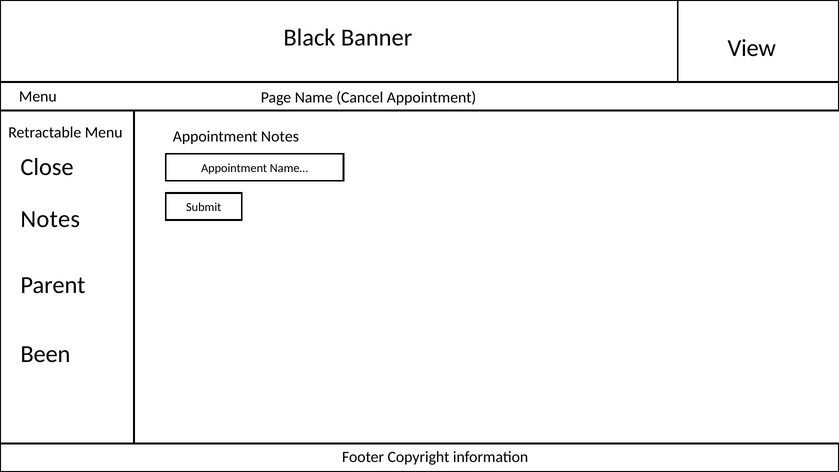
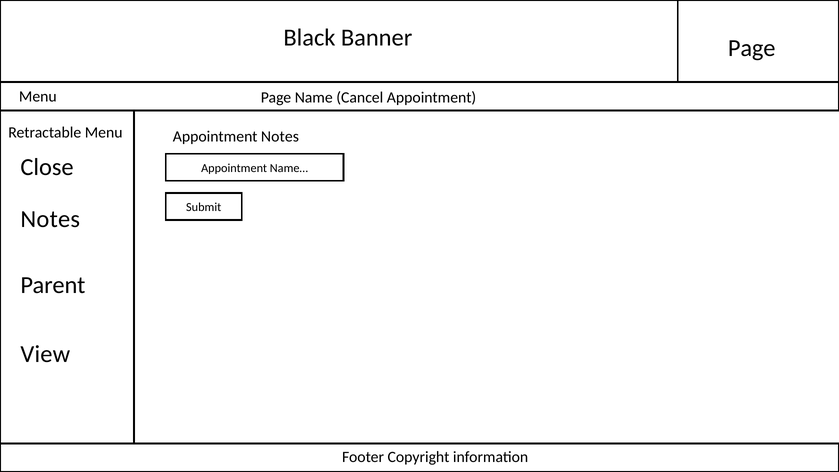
View: View -> Page (752, 48)
Been: Been -> View (45, 354)
